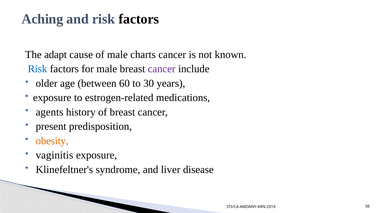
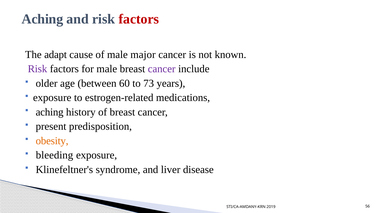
factors colour: black -> red (139, 19)
charts: charts -> major (143, 54)
Risk colour: blue -> purple (38, 69)
30: 30 -> 73 (149, 83)
agents: agents -> aching (50, 112)
vaginitis: vaginitis -> bleeding (55, 155)
